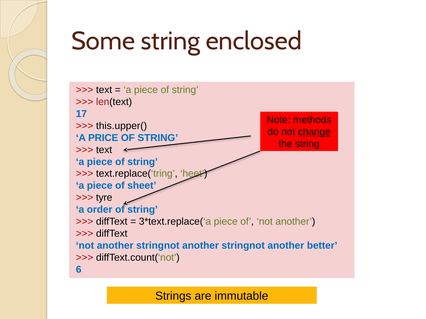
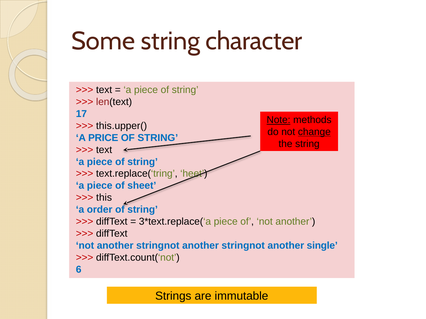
enclosed: enclosed -> character (254, 41)
Note underline: none -> present (279, 120)
tyre: tyre -> this (104, 198)
better: better -> single (322, 246)
